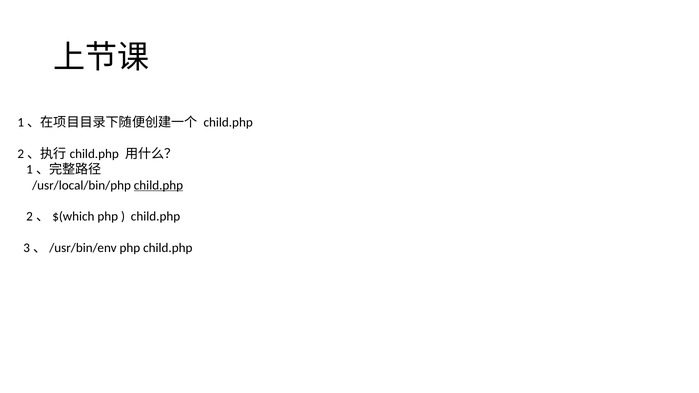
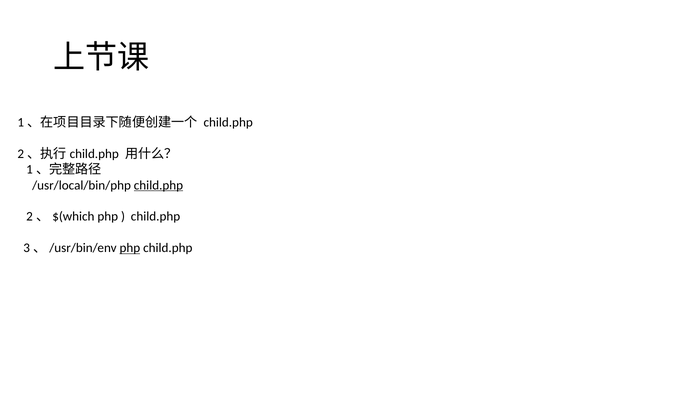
php underline: none -> present (130, 248)
